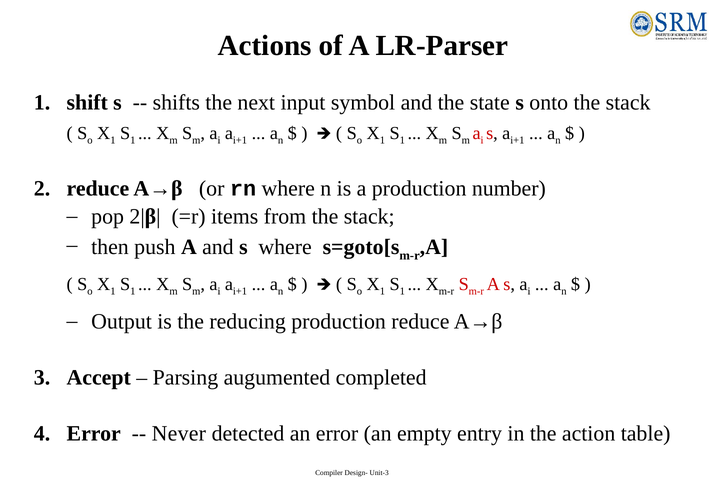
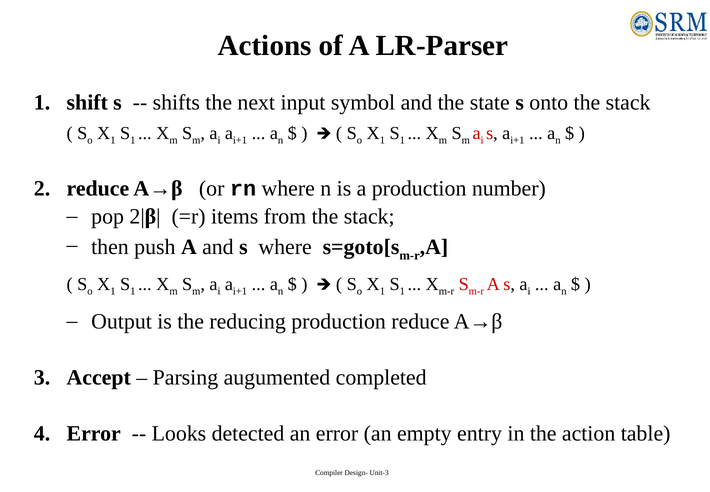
Never: Never -> Looks (179, 433)
